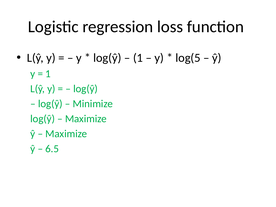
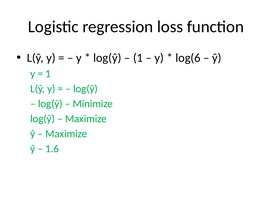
log(5: log(5 -> log(6 (188, 58)
6.5: 6.5 -> 1.6 (52, 149)
